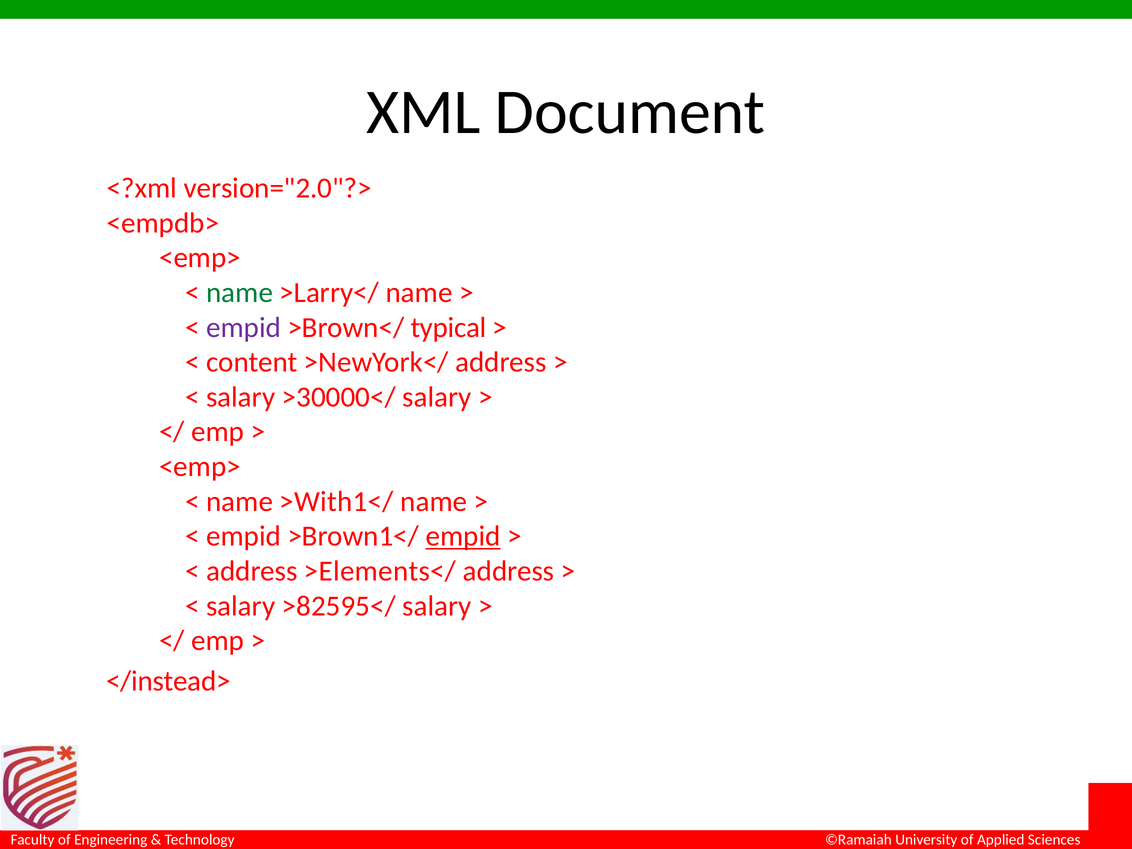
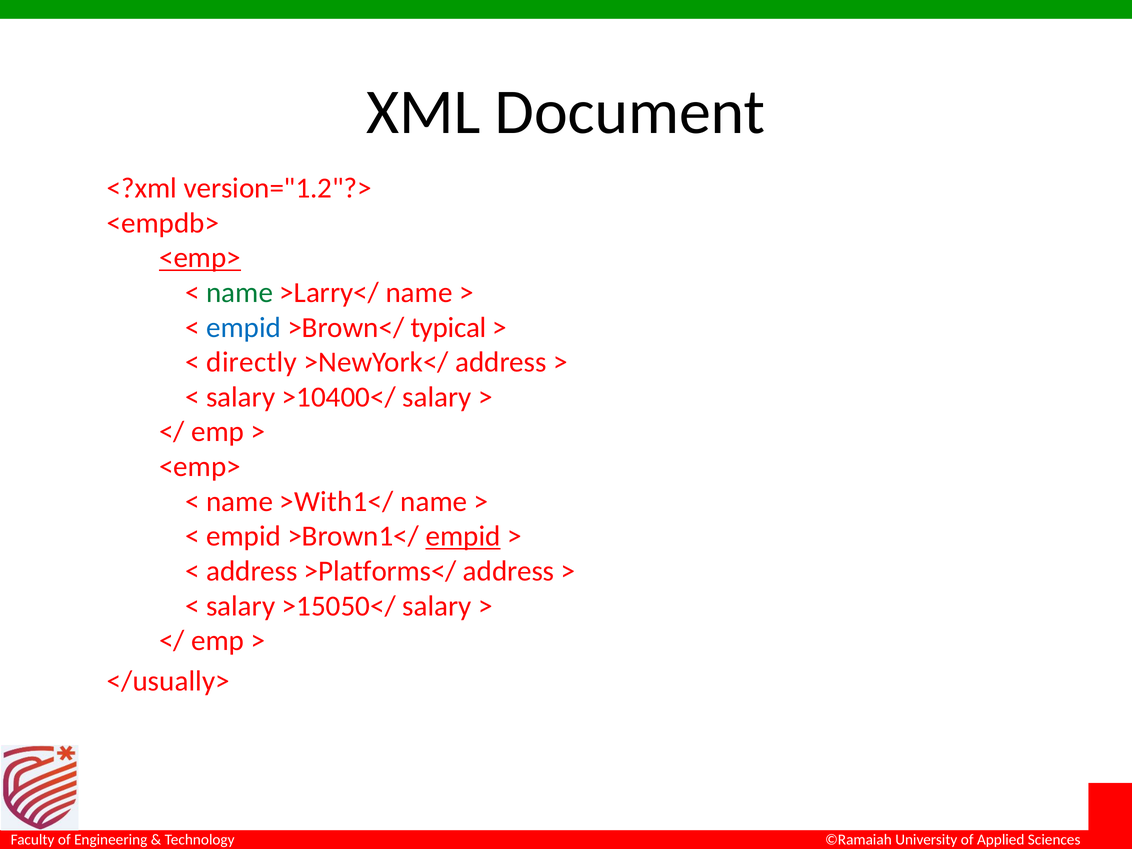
version="2.0"?>: version="2.0"?> -> version="1.2"?> (278, 188)
<emp> underline: none -> present (200, 258)
empid colour: purple -> blue (244, 327)
content: content -> directly (252, 362)
>30000</: >30000</ -> >10400</ (339, 397)
>Elements</: >Elements</ -> >Platforms</ (380, 571)
>82595</: >82595</ -> >15050</ (339, 606)
</instead>: </instead> -> </usually> (168, 681)
